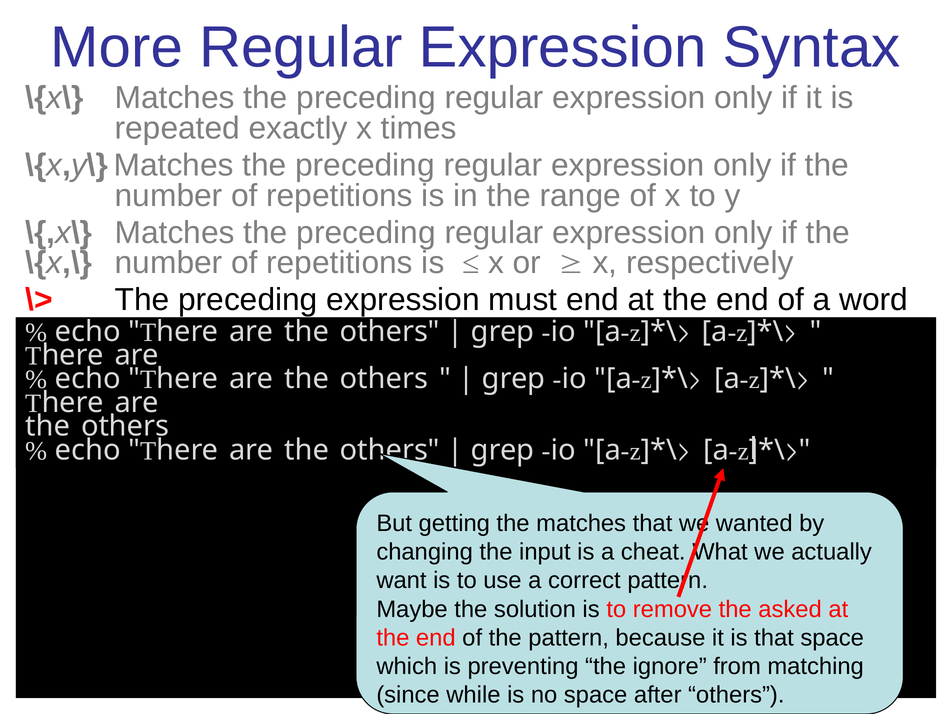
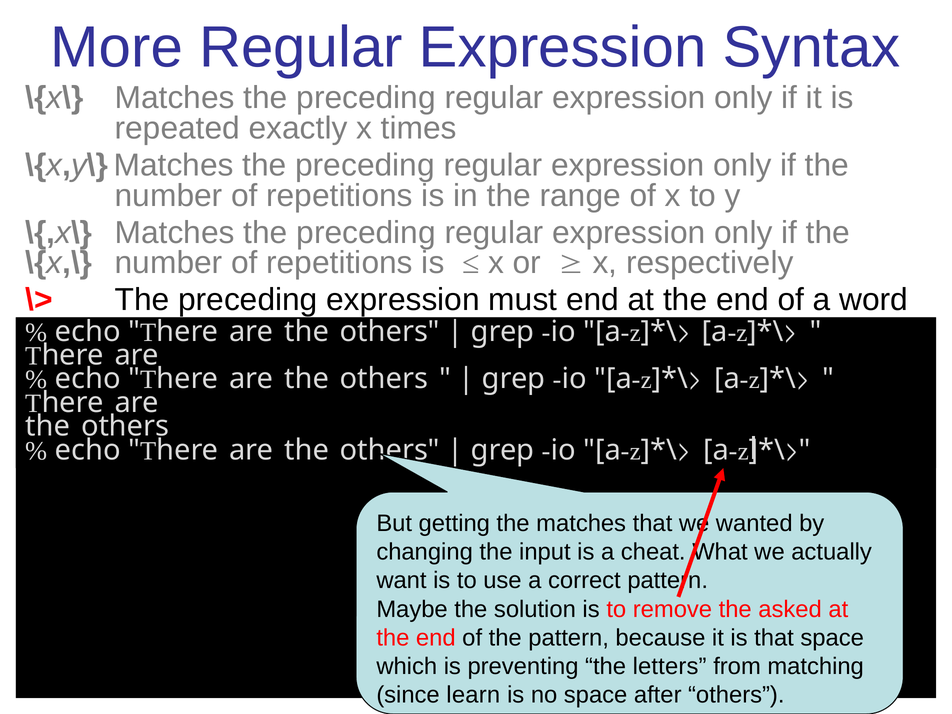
ignore: ignore -> letters (670, 666)
while: while -> learn (473, 695)
